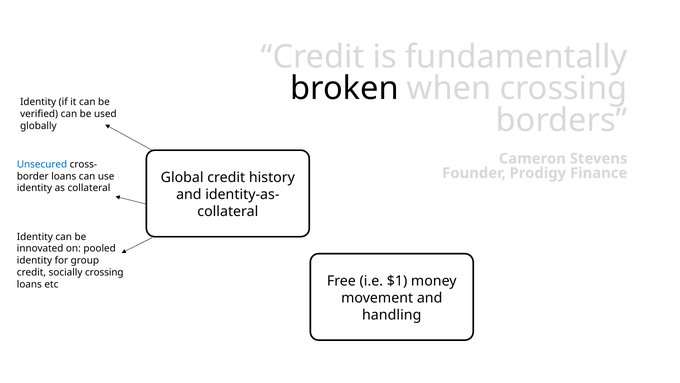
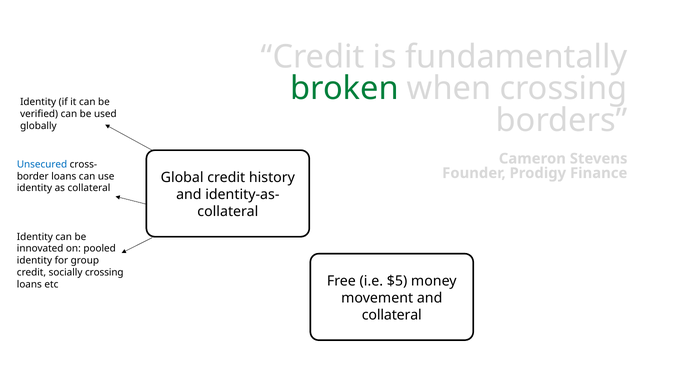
broken colour: black -> green (344, 89)
$1: $1 -> $5 (397, 280)
handling: handling -> collateral (392, 315)
